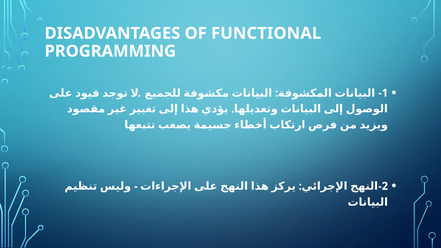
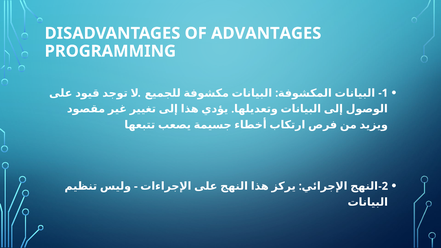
FUNCTIONAL: FUNCTIONAL -> ADVANTAGES (266, 33)
